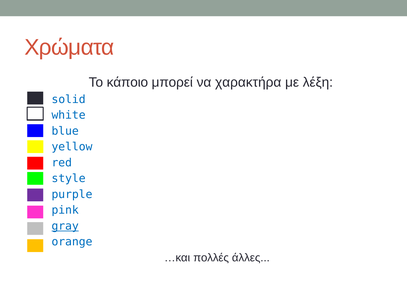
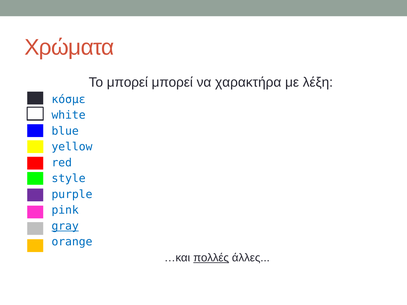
Το κάποιο: κάποιο -> μπορεί (127, 82)
solid: solid -> κόσμε (69, 99)
πολλές underline: none -> present (211, 258)
